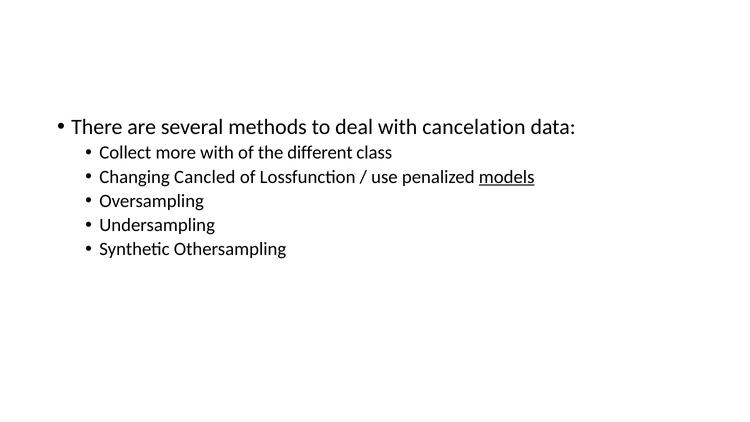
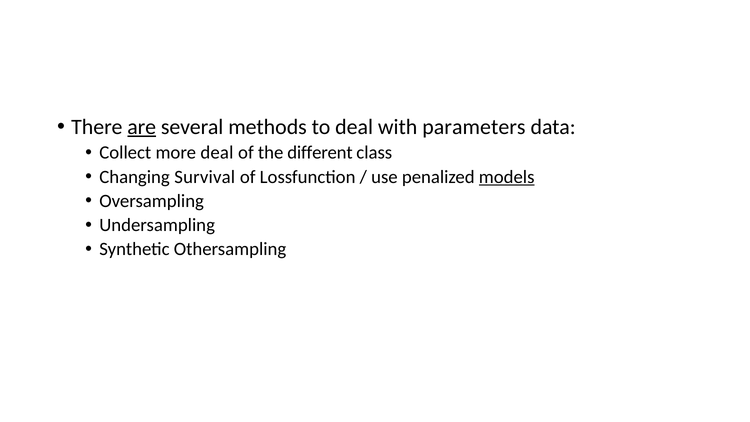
are underline: none -> present (142, 127)
cancelation: cancelation -> parameters (474, 127)
more with: with -> deal (217, 153)
Cancled: Cancled -> Survival (205, 177)
